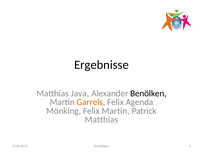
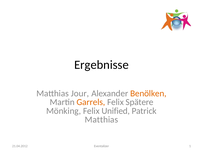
Java: Java -> Jour (80, 93)
Benölken colour: black -> orange (148, 93)
Agenda: Agenda -> Spätere (140, 102)
Felix Martin: Martin -> Unified (116, 110)
